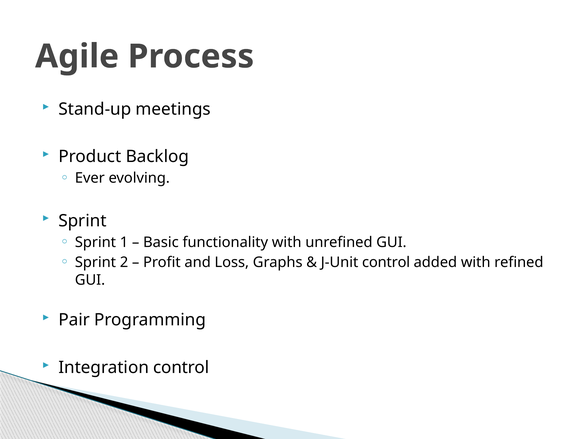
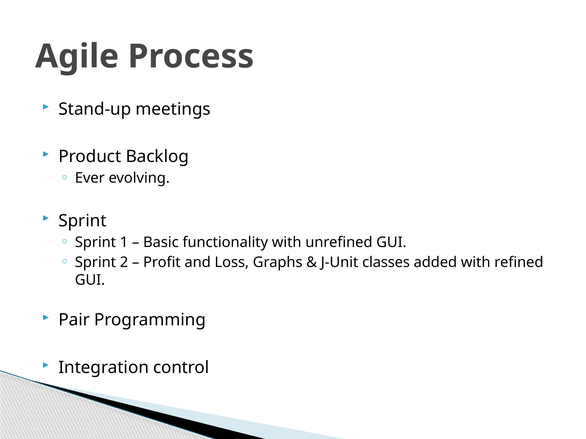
J-Unit control: control -> classes (386, 263)
